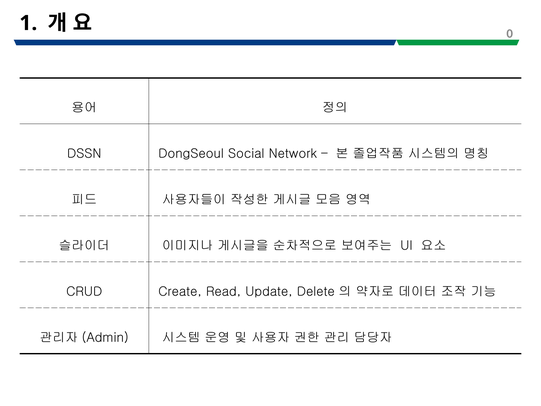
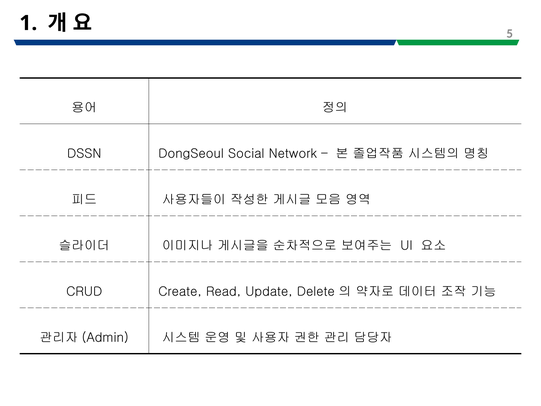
0: 0 -> 5 (510, 34)
